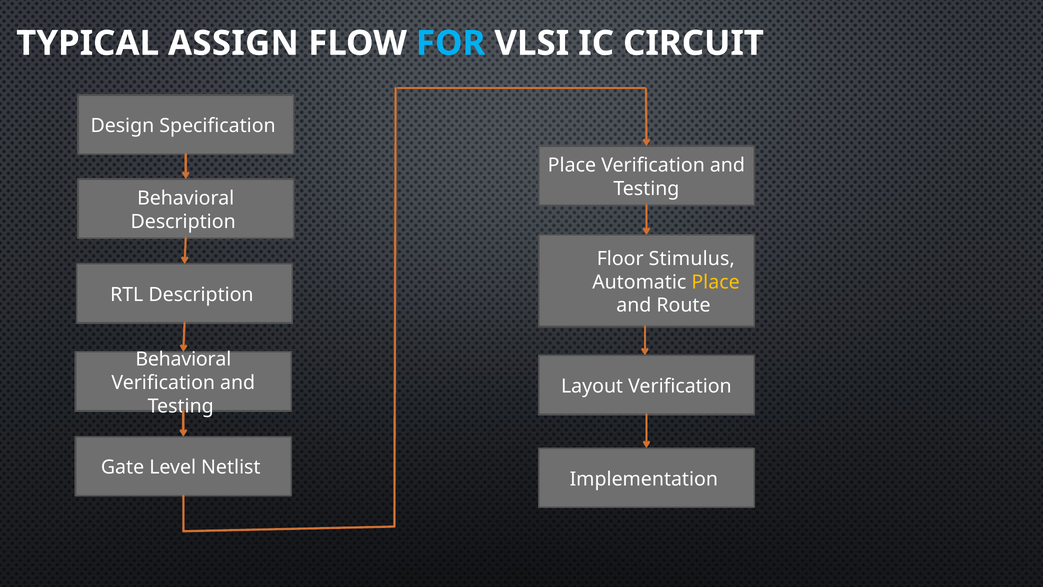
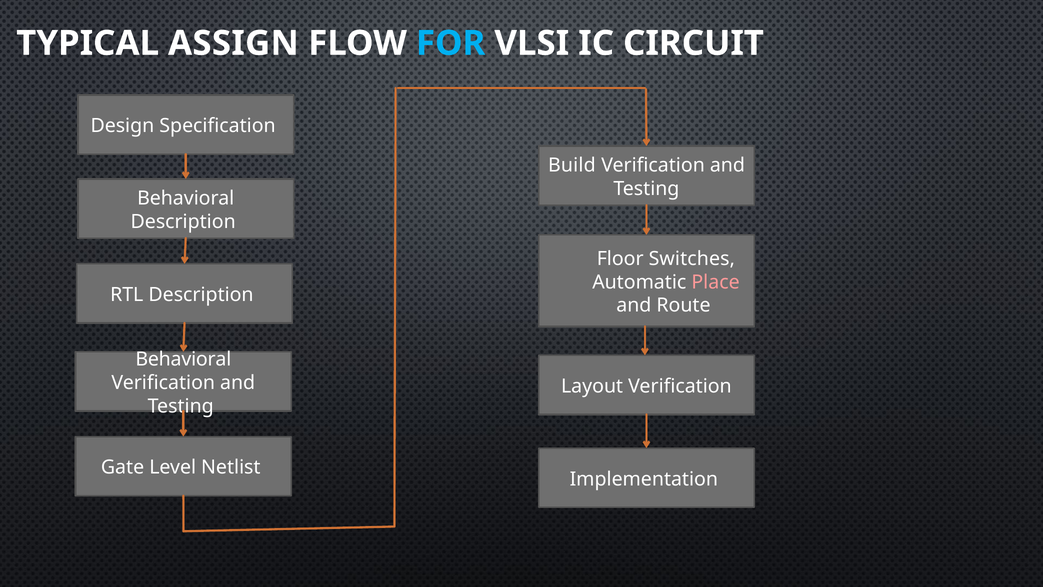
Place: Place -> Build (572, 165)
Stimulus: Stimulus -> Switches (692, 258)
Place colour: yellow -> pink (716, 282)
